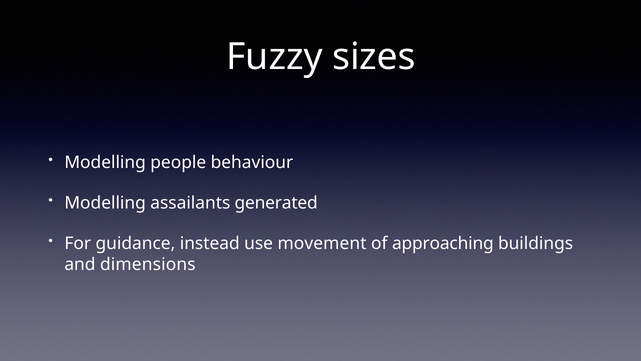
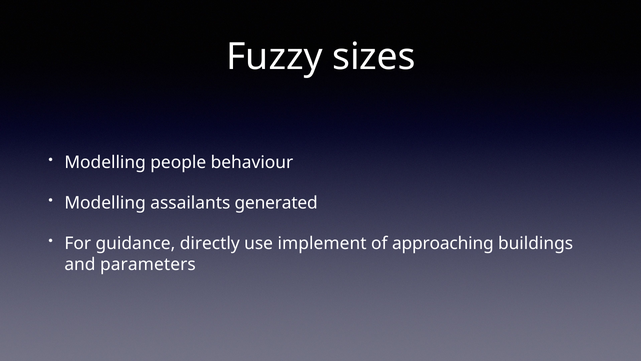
instead: instead -> directly (210, 243)
movement: movement -> implement (322, 243)
dimensions: dimensions -> parameters (148, 264)
